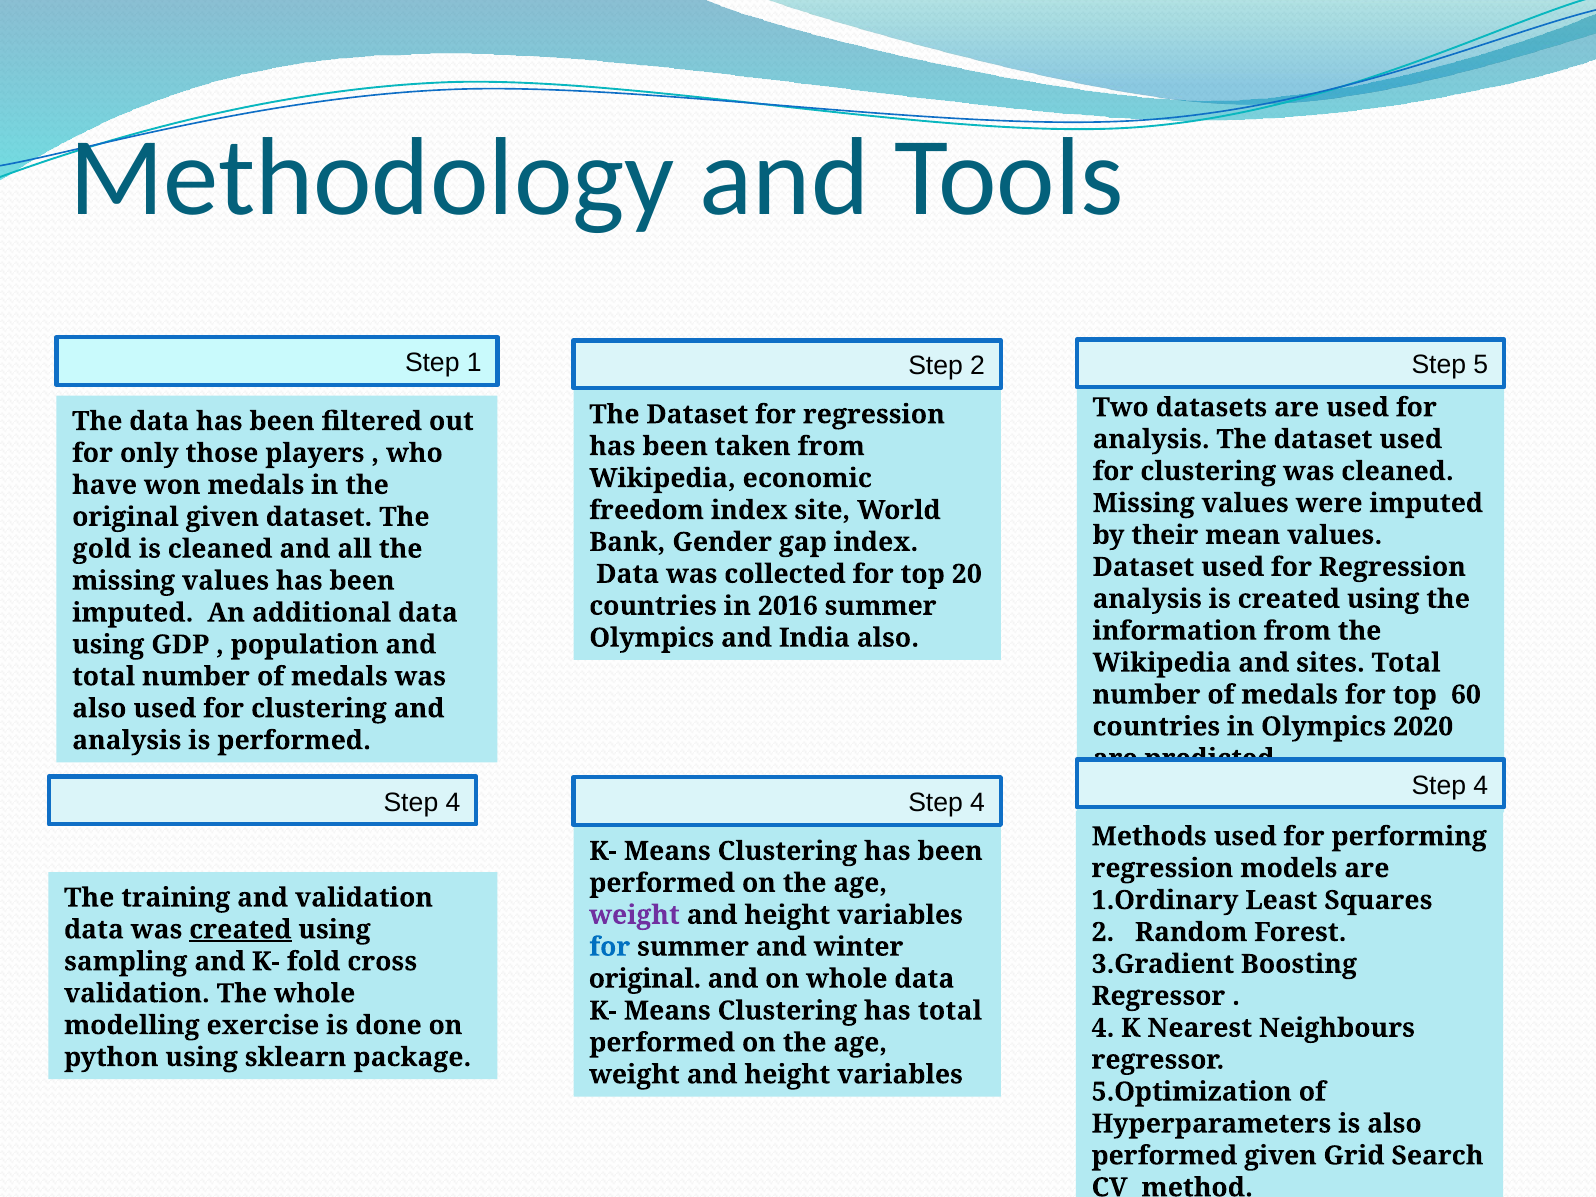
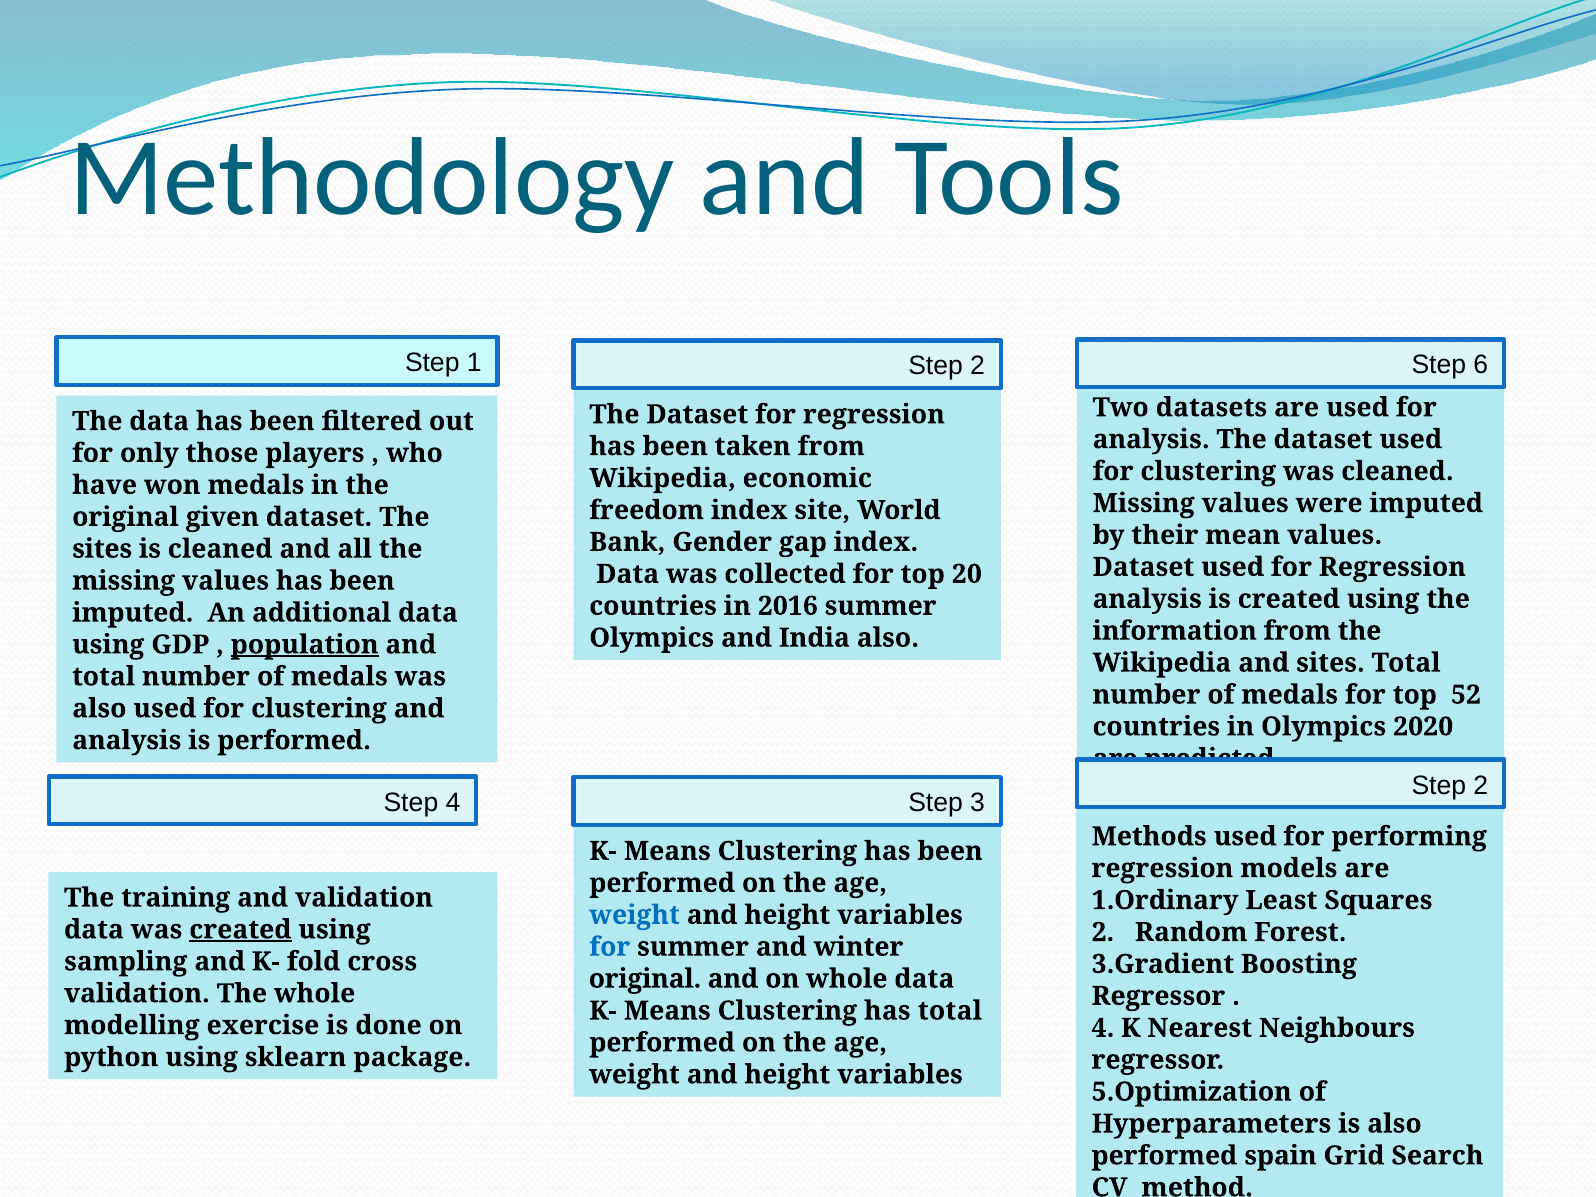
5: 5 -> 6 (1481, 365)
gold: gold -> sites (102, 549)
population underline: none -> present (305, 645)
60: 60 -> 52 (1466, 695)
4: 4 -> 2 (1481, 785)
4: 4 -> 3 (978, 803)
weight colour: purple -> blue (635, 915)
performed given: given -> spain (1280, 1156)
